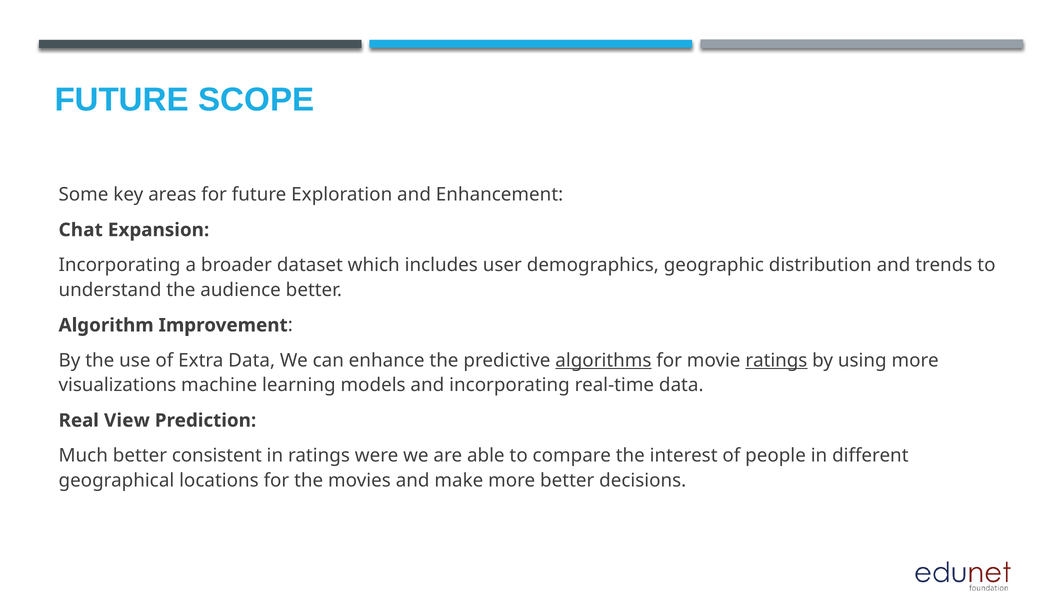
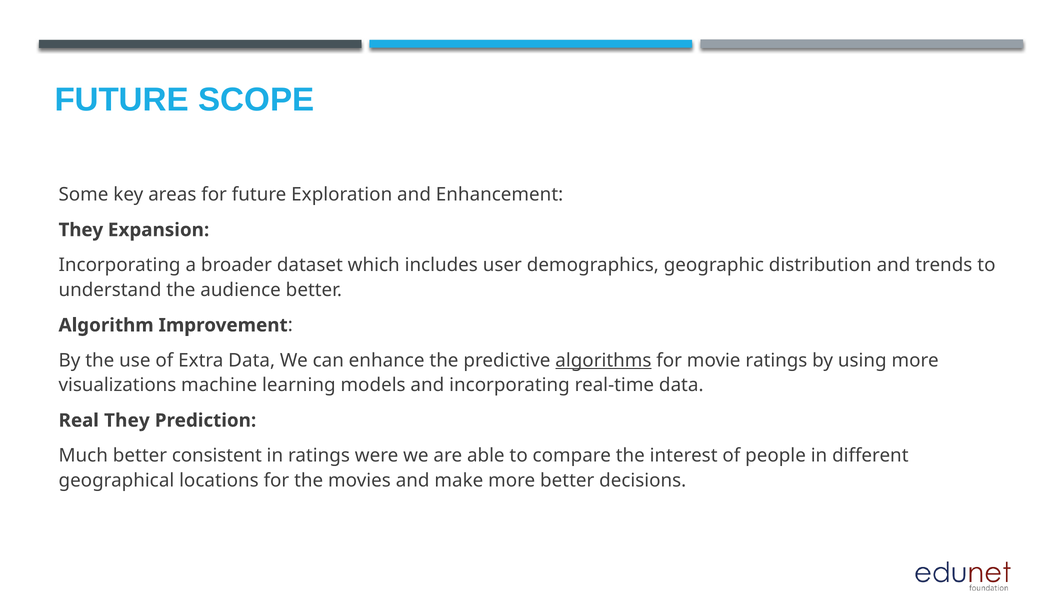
Chat: Chat -> They (81, 230)
ratings underline: present -> none (776, 361)
Real View: View -> They (127, 421)
